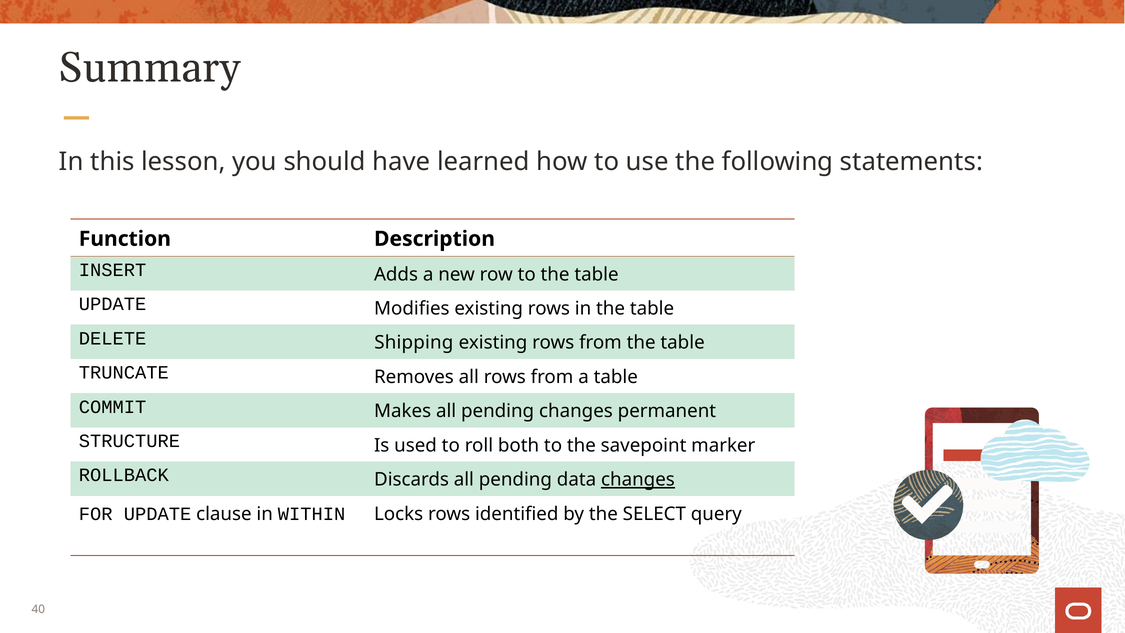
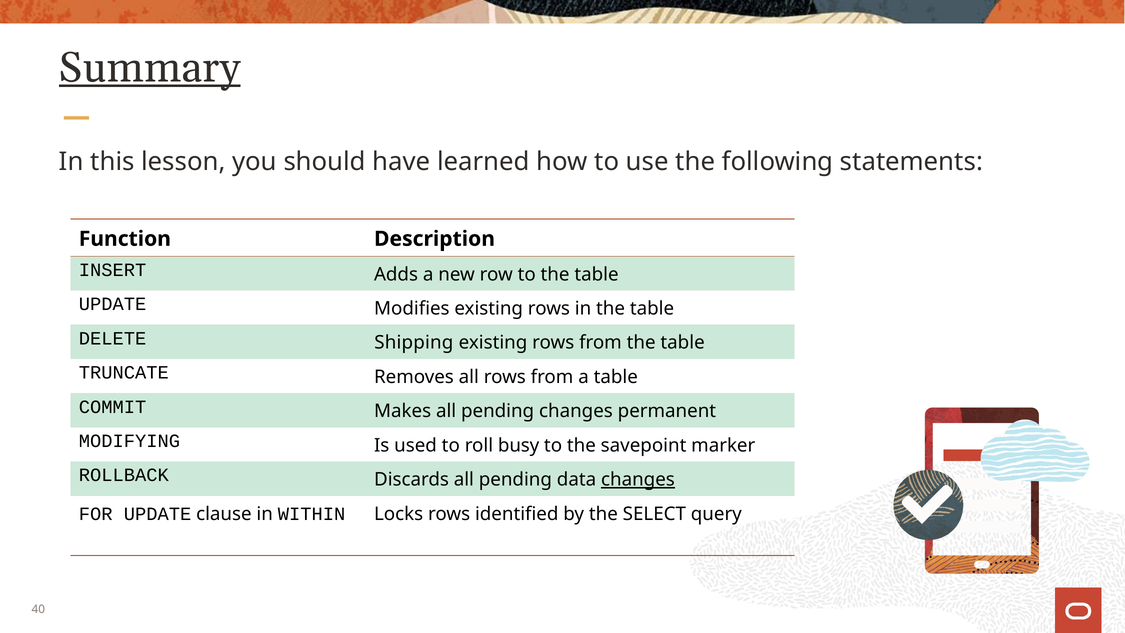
Summary underline: none -> present (150, 68)
STRUCTURE: STRUCTURE -> MODIFYING (129, 441)
both: both -> busy (519, 445)
